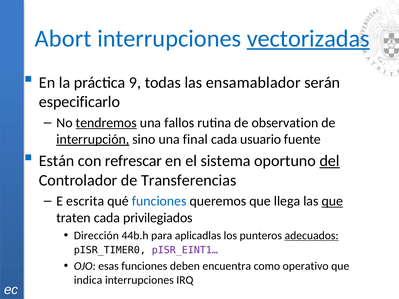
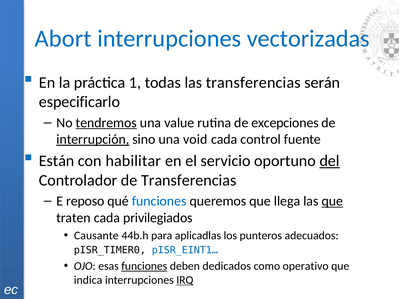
vectorizadas underline: present -> none (308, 39)
9: 9 -> 1 (135, 83)
las ensamablador: ensamablador -> transferencias (253, 83)
fallos: fallos -> value (179, 123)
observation: observation -> excepciones (285, 123)
final: final -> void (195, 139)
usuario: usuario -> control (261, 139)
refrescar: refrescar -> habilitar (133, 161)
sistema: sistema -> servicio (226, 161)
escrita: escrita -> reposo (85, 201)
Dirección: Dirección -> Causante (96, 236)
adecuados underline: present -> none (312, 236)
pISR_EINT1… colour: purple -> blue (185, 250)
funciones underline: none -> present (144, 266)
encuentra: encuentra -> dedicados (227, 266)
IRQ underline: none -> present (185, 280)
